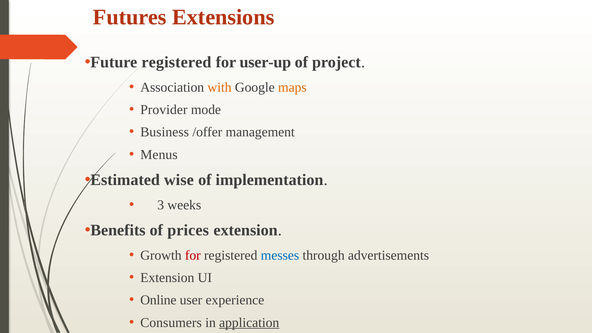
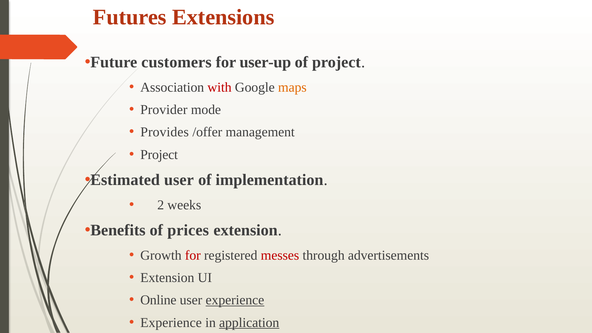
Future registered: registered -> customers (176, 62)
with colour: orange -> red (219, 87)
Business: Business -> Provides (165, 132)
Menus: Menus -> Project (159, 155)
Estimated wise: wise -> user (179, 180)
3: 3 -> 2 (161, 205)
messes colour: blue -> red (280, 255)
experience underline: none -> present (235, 300)
Consumers: Consumers -> Experience (171, 323)
